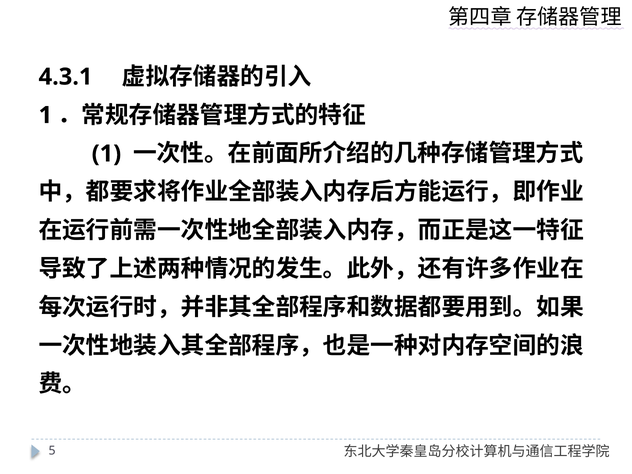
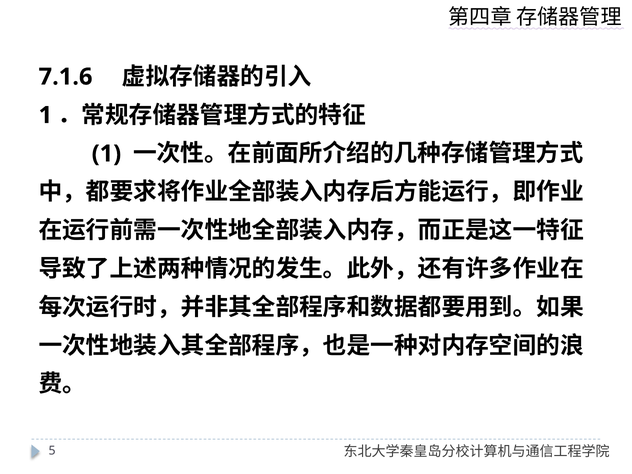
4.3.1: 4.3.1 -> 7.1.6 (66, 77)
